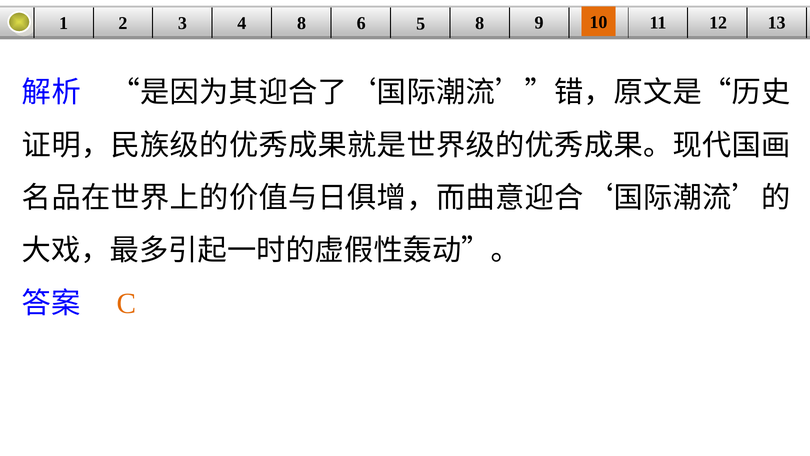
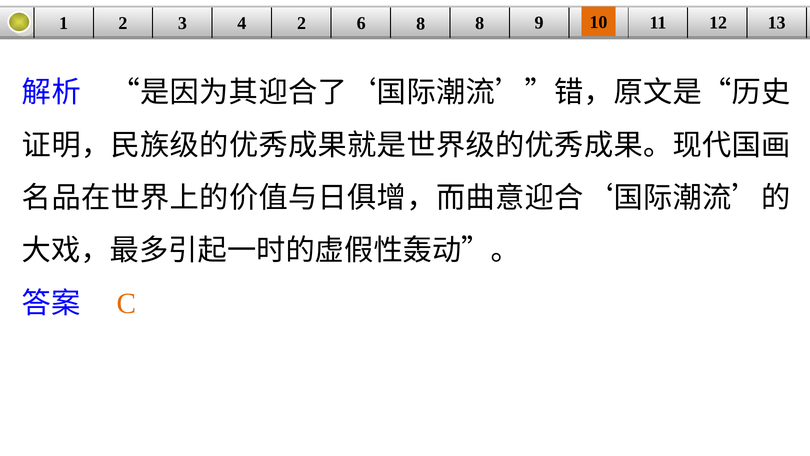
4 8: 8 -> 2 (302, 23)
6 5: 5 -> 8 (421, 24)
